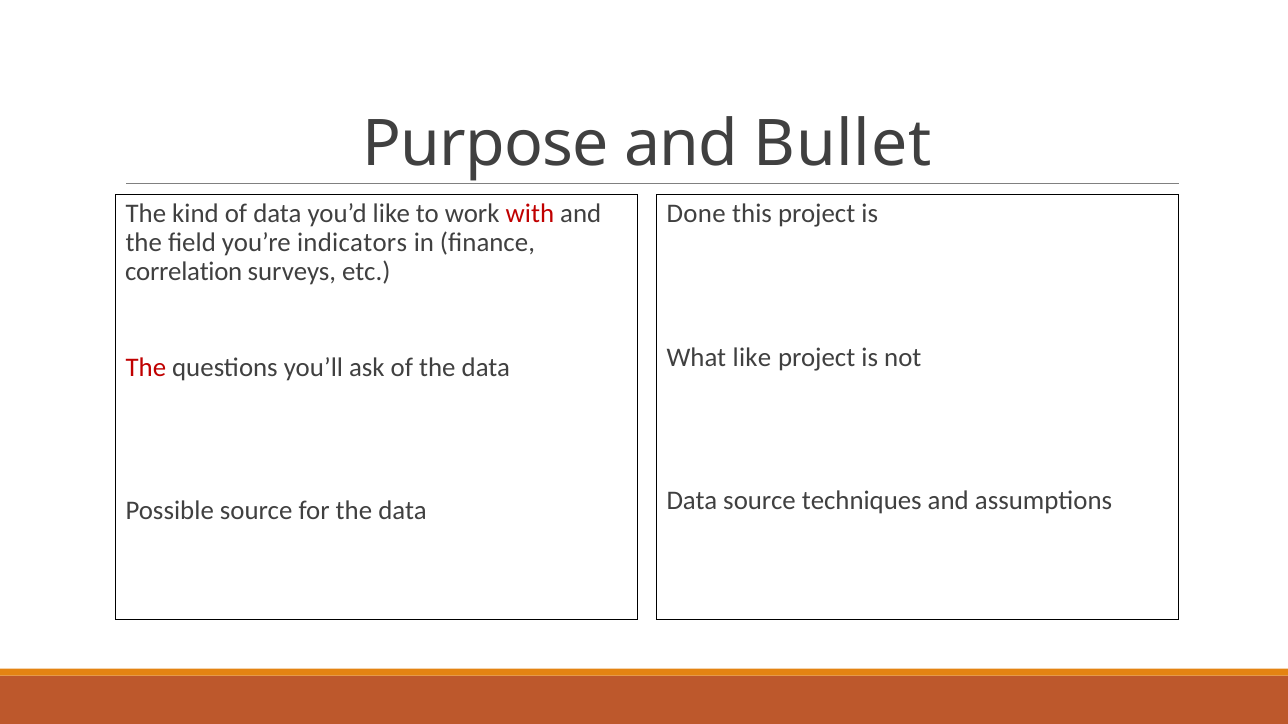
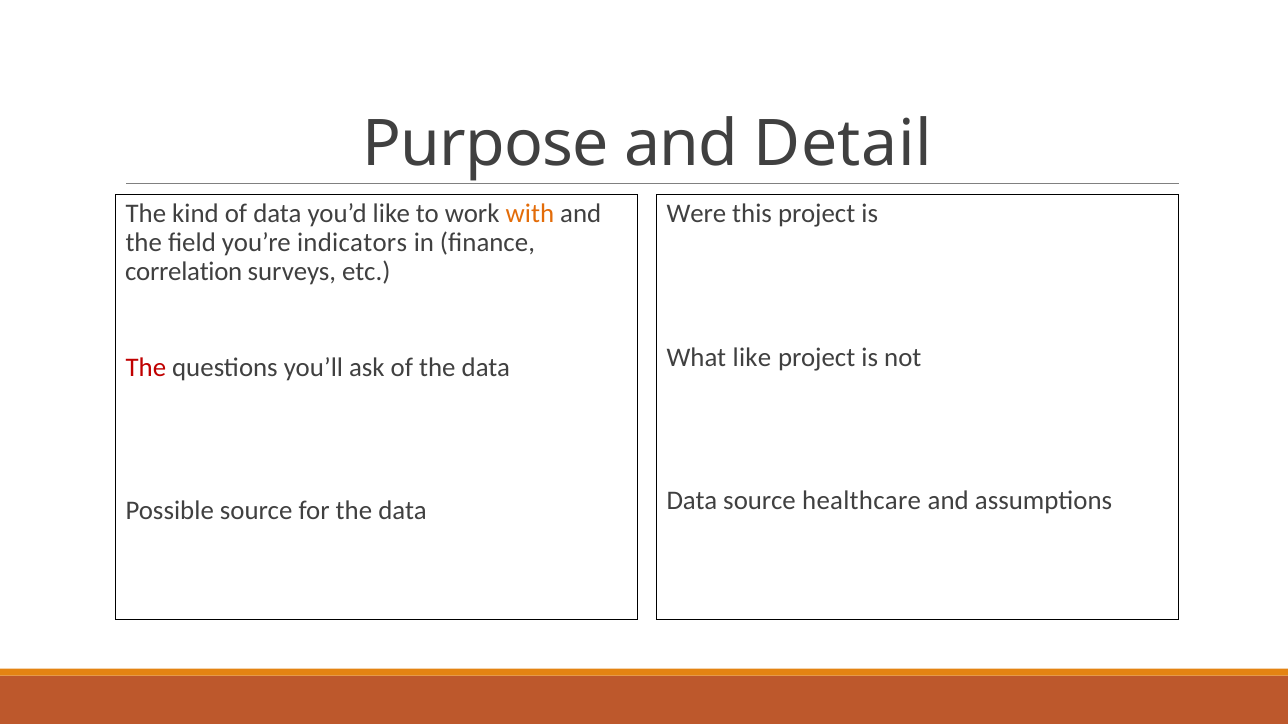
Bullet: Bullet -> Detail (843, 144)
with colour: red -> orange (530, 214)
Done: Done -> Were (696, 214)
techniques: techniques -> healthcare (862, 501)
